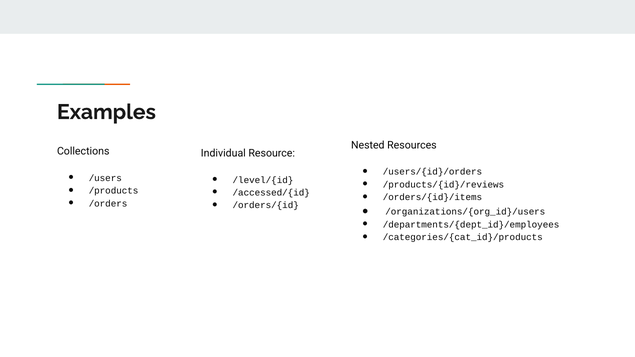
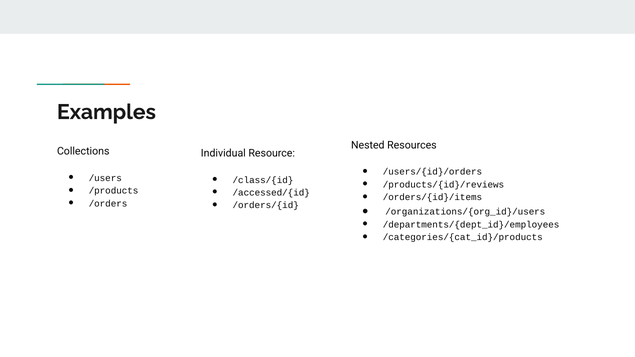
/level/{id: /level/{id -> /class/{id (263, 180)
